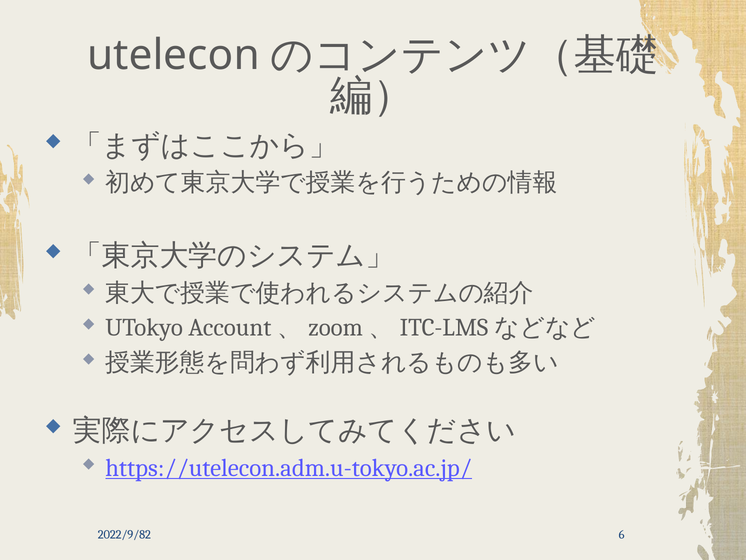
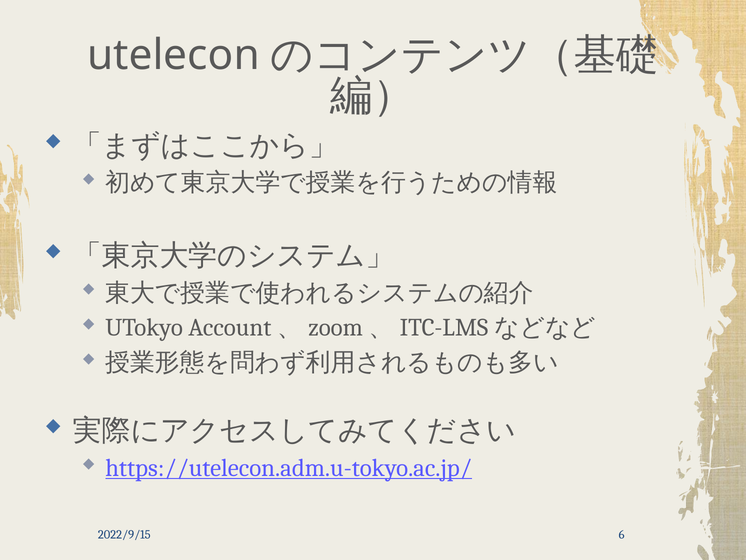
2022/9/82: 2022/9/82 -> 2022/9/15 (124, 534)
